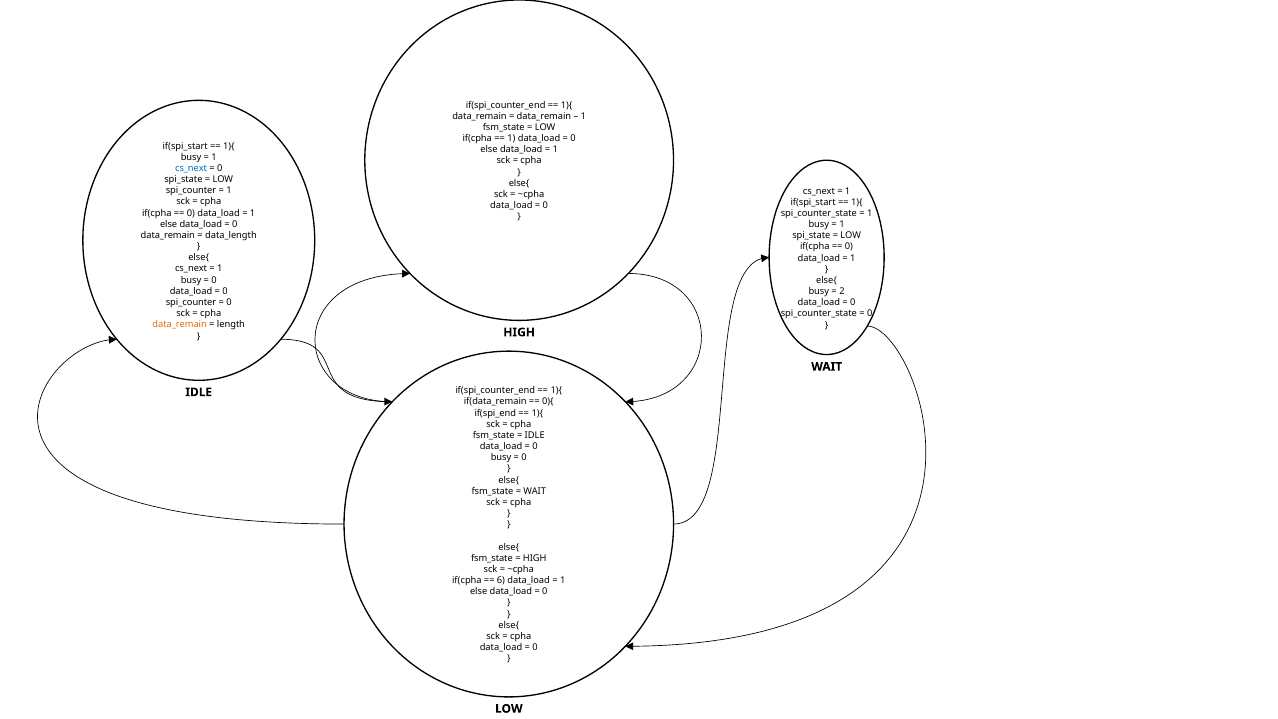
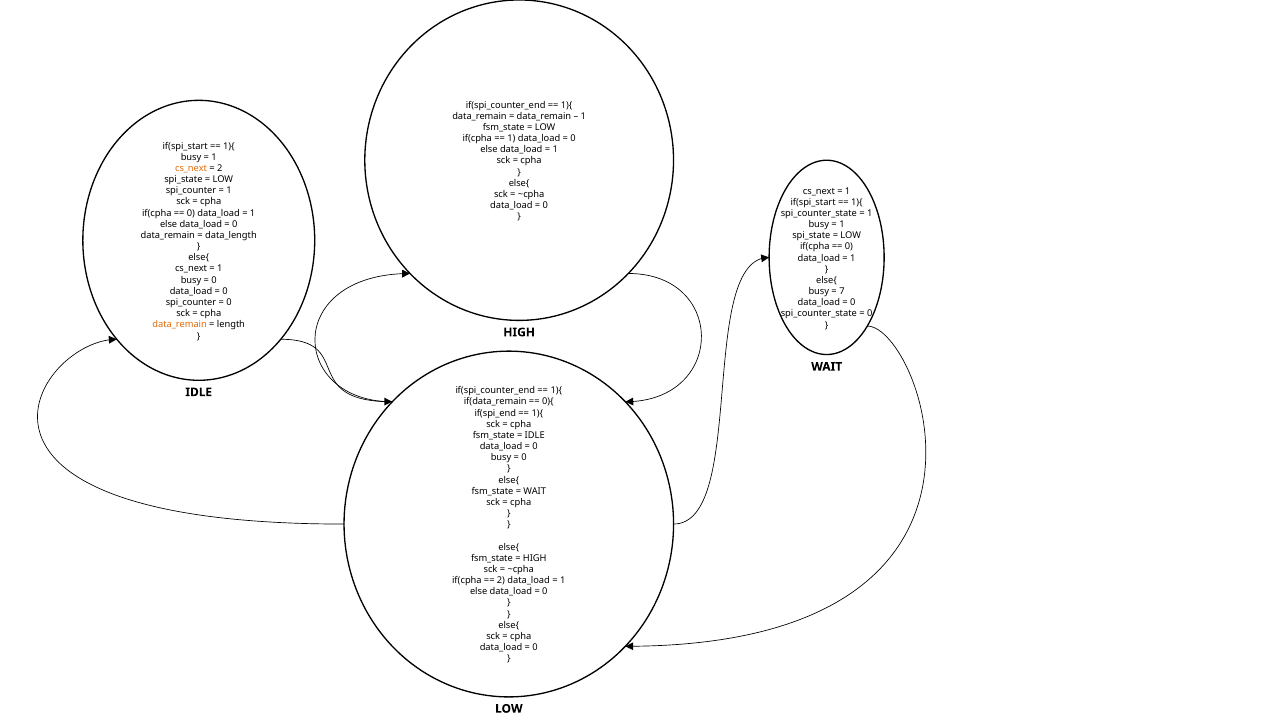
cs_next colour: blue -> orange (191, 168)
0: 0 -> 2 (220, 168)
2: 2 -> 7 (842, 291)
6: 6 -> 2 (501, 580)
